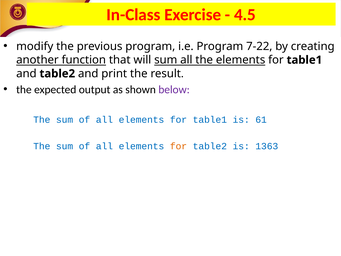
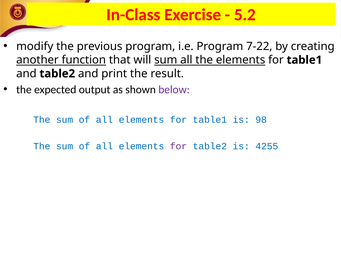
4.5: 4.5 -> 5.2 (245, 15)
61: 61 -> 98 (261, 120)
for colour: orange -> purple (179, 146)
1363: 1363 -> 4255 (267, 146)
